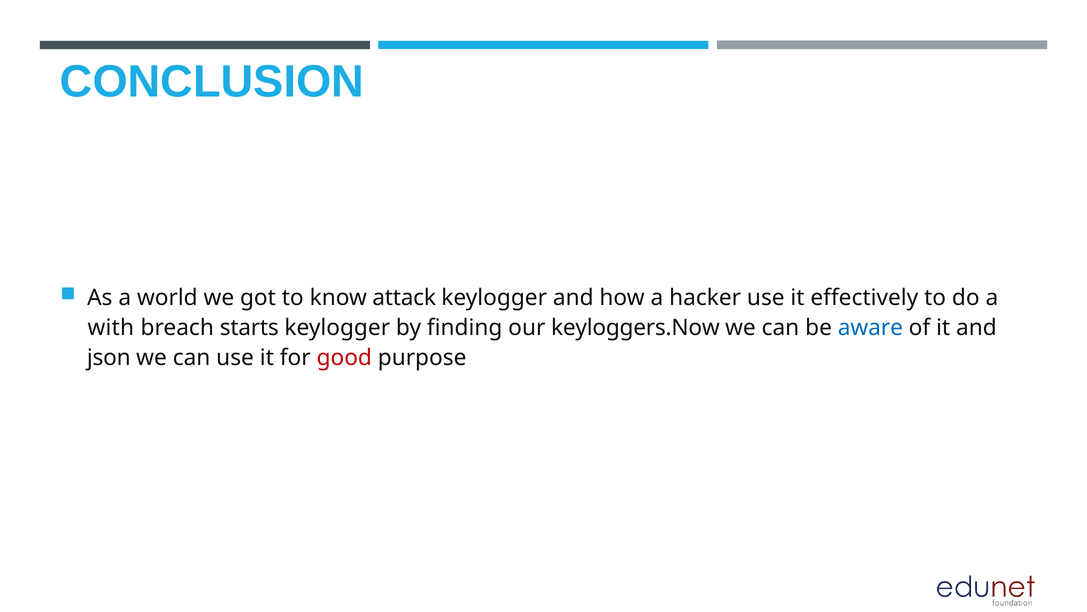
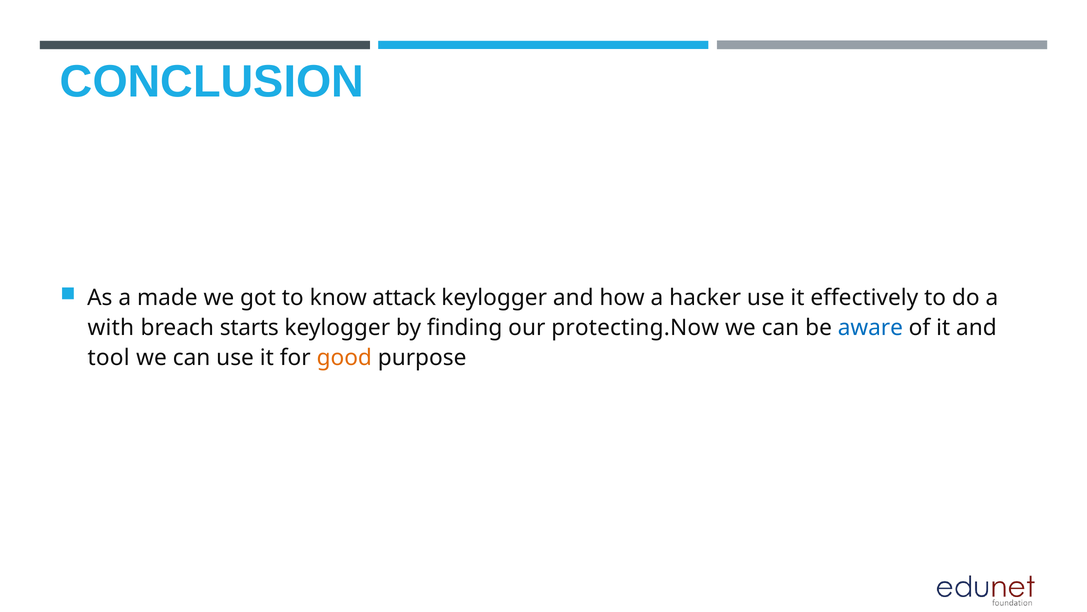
world: world -> made (167, 297)
keyloggers.Now: keyloggers.Now -> protecting.Now (635, 327)
json: json -> tool (109, 357)
good colour: red -> orange (344, 357)
